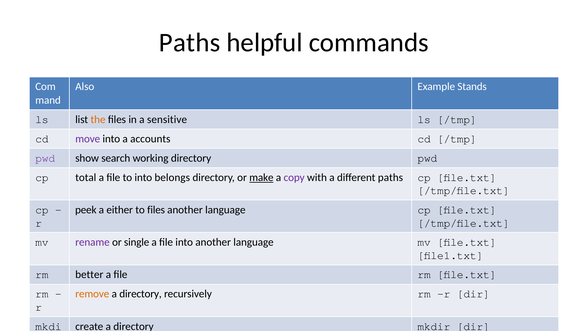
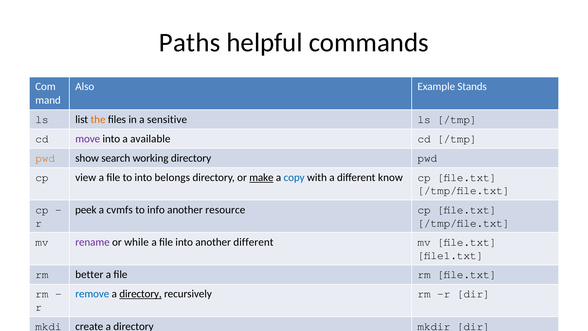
accounts: accounts -> available (150, 139)
pwd colour: purple -> orange (45, 158)
cp total: total -> view (86, 177)
copy colour: purple -> blue (294, 177)
different paths: paths -> know (390, 177)
either: either -> cvmfs (120, 210)
to files: files -> info (156, 210)
language: language -> resource (225, 210)
single: single -> while (136, 242)
into another language: language -> different (253, 242)
remove colour: orange -> blue (92, 294)
directory underline: none -> present (141, 294)
